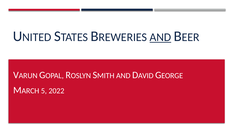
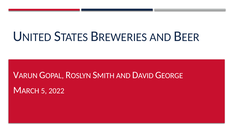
AND underline: present -> none (160, 37)
